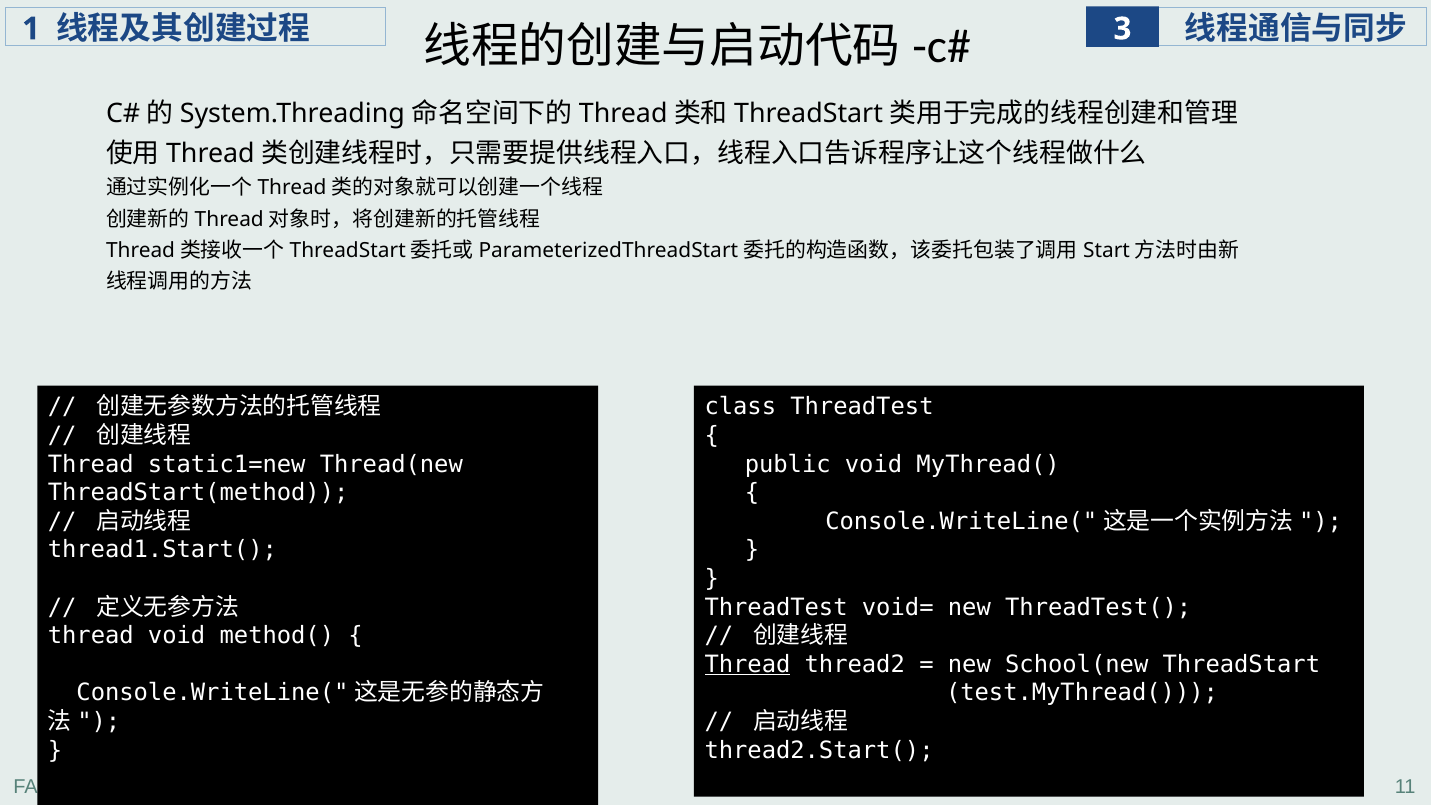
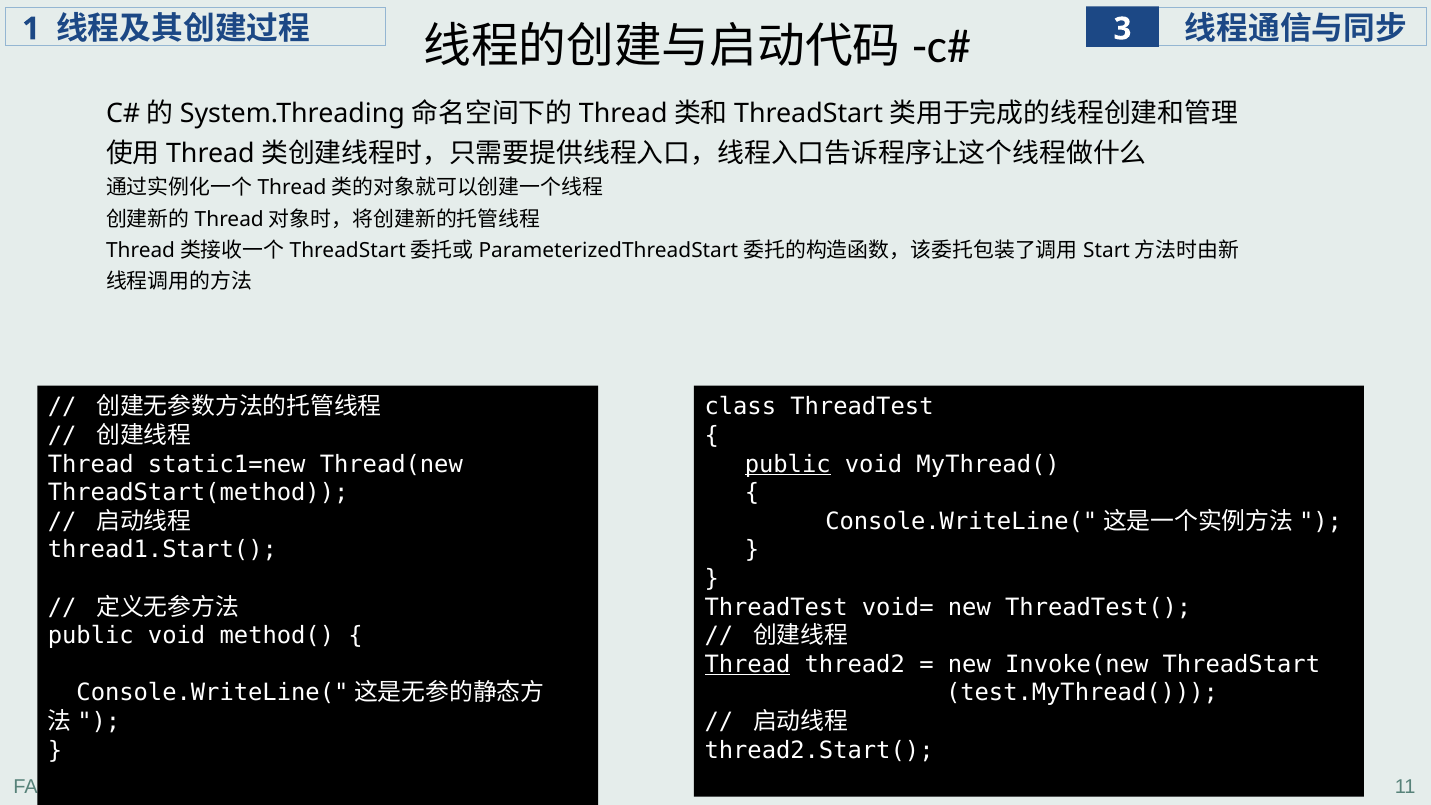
public underline: none -> present (788, 464)
thread: thread -> public (91, 636)
School(new: School(new -> Invoke(new (1077, 664)
